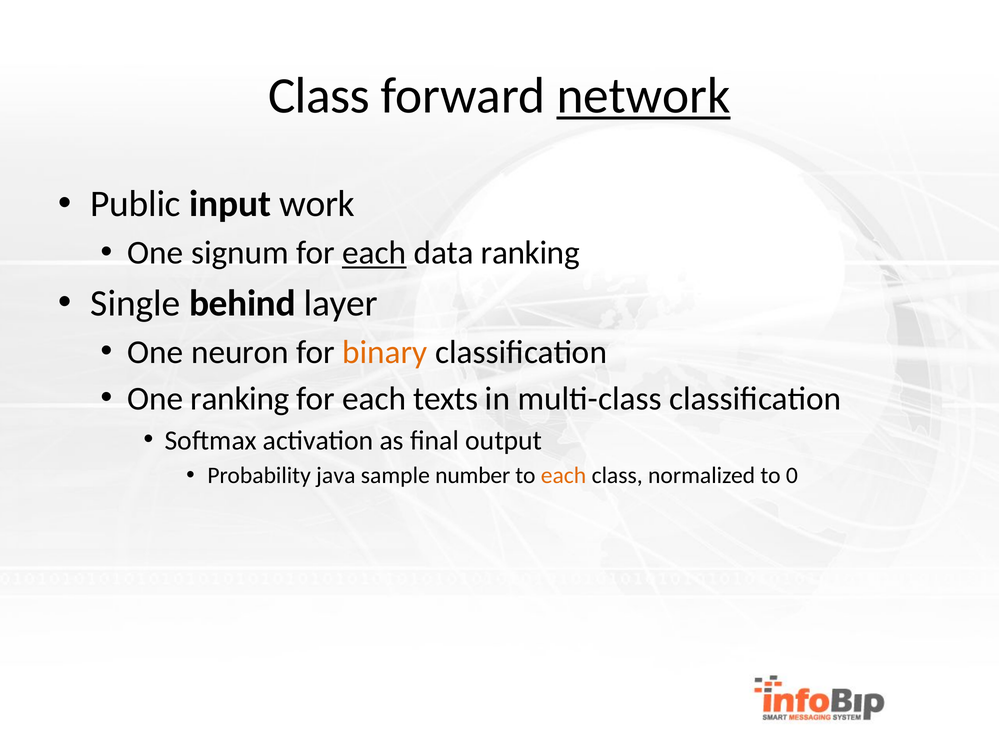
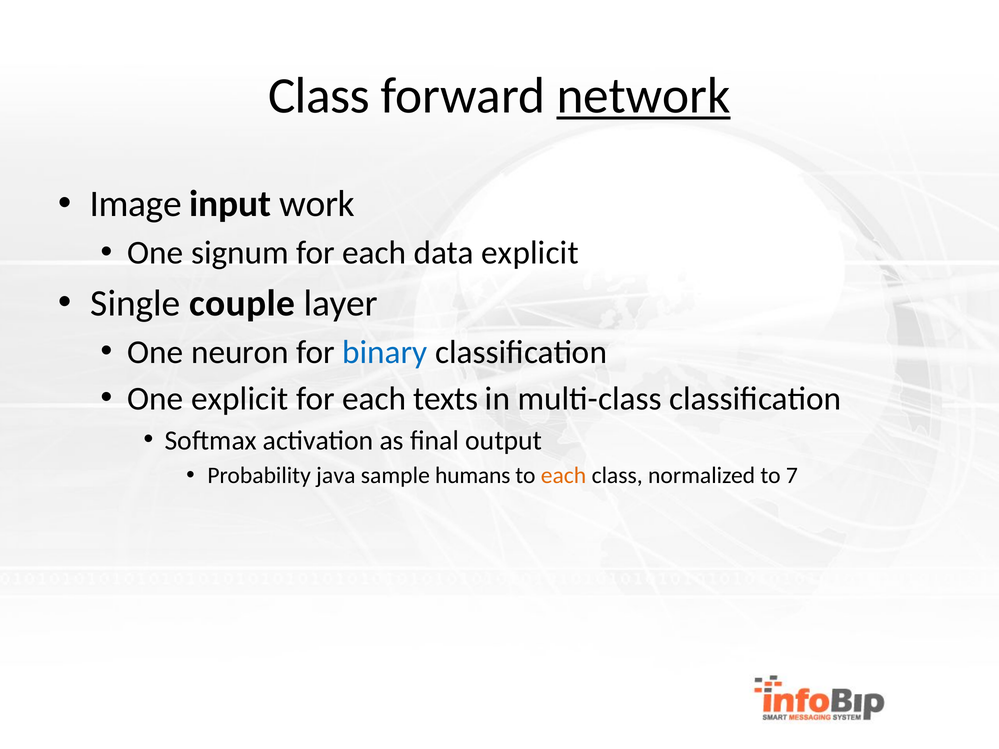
Public: Public -> Image (136, 204)
each underline: present -> none (374, 253)
data ranking: ranking -> explicit (530, 253)
behind: behind -> couple (242, 303)
binary colour: orange -> blue (385, 352)
One ranking: ranking -> explicit (240, 399)
number: number -> humans (473, 476)
0: 0 -> 7 (792, 476)
